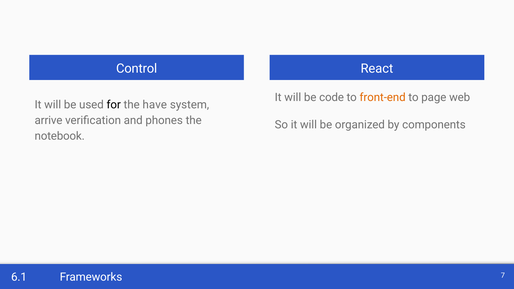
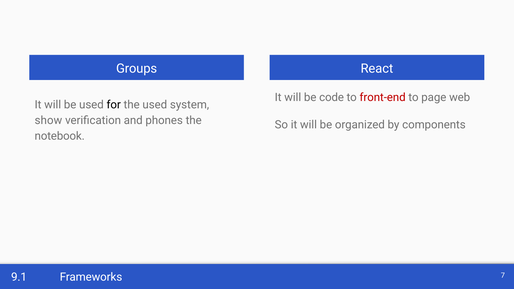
Control: Control -> Groups (137, 69)
front-end colour: orange -> red (383, 98)
the have: have -> used (155, 105)
arrive: arrive -> show (48, 120)
6.1: 6.1 -> 9.1 (19, 277)
